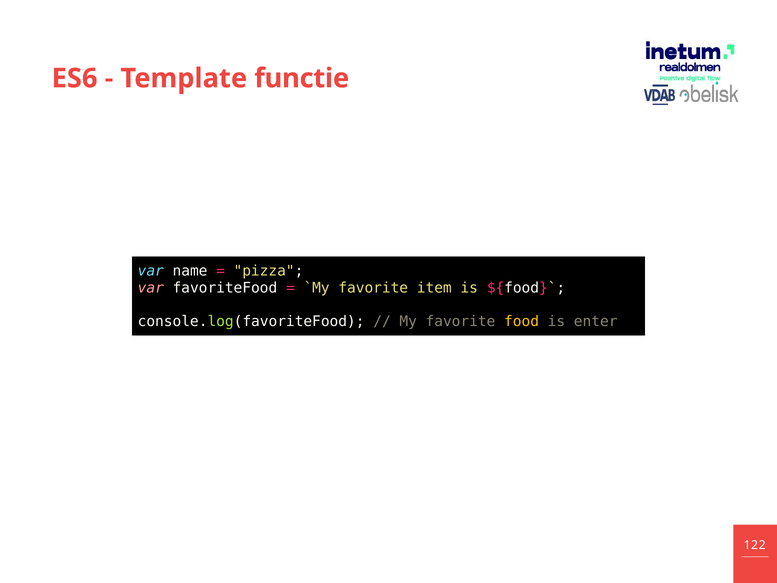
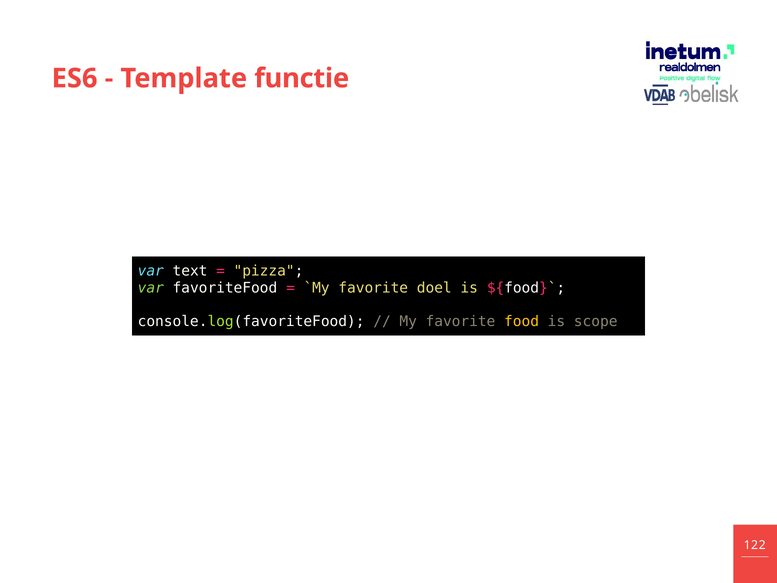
name: name -> text (190, 271)
var colour: pink -> light green (151, 288)
item: item -> doel (434, 288)
enter: enter -> scope (596, 321)
